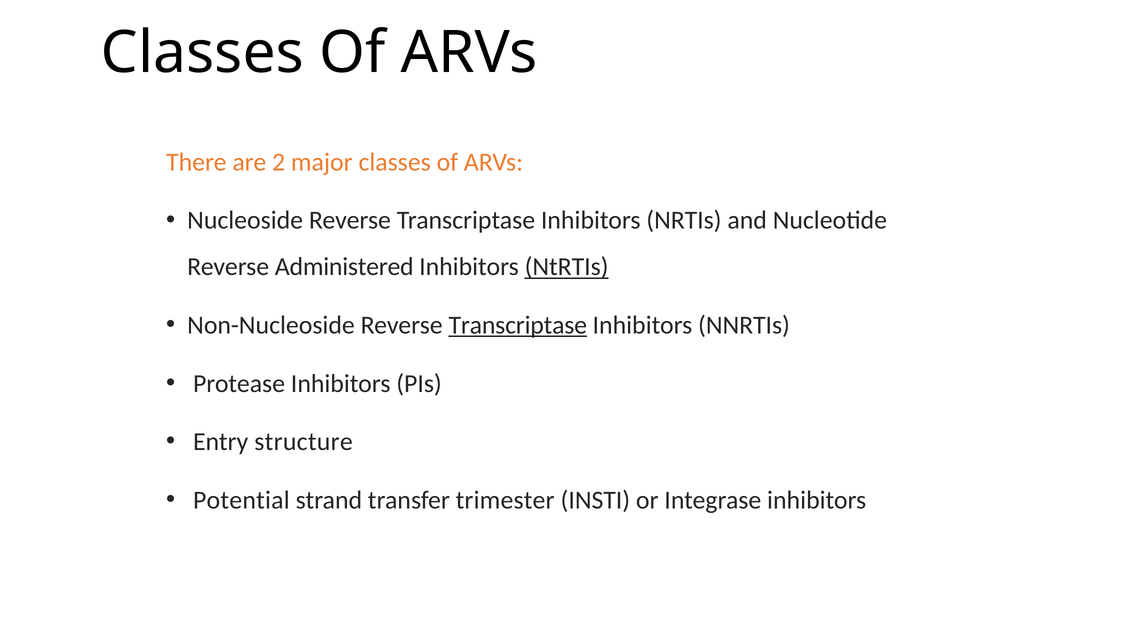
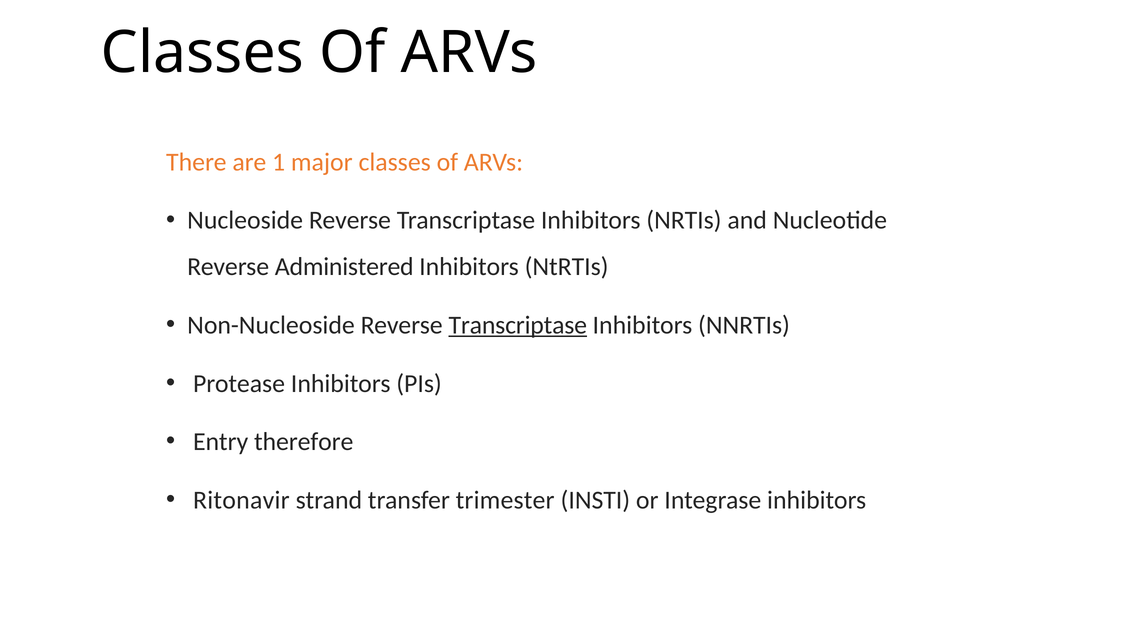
2: 2 -> 1 (279, 162)
NtRTIs underline: present -> none (567, 267)
structure: structure -> therefore (304, 442)
Potential: Potential -> Ritonavir (241, 500)
